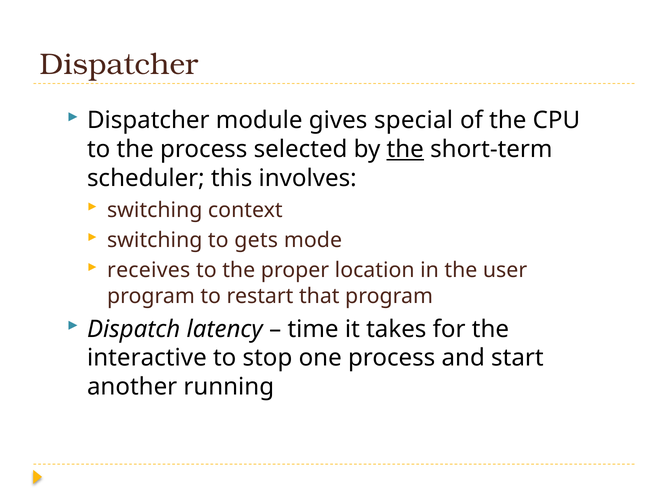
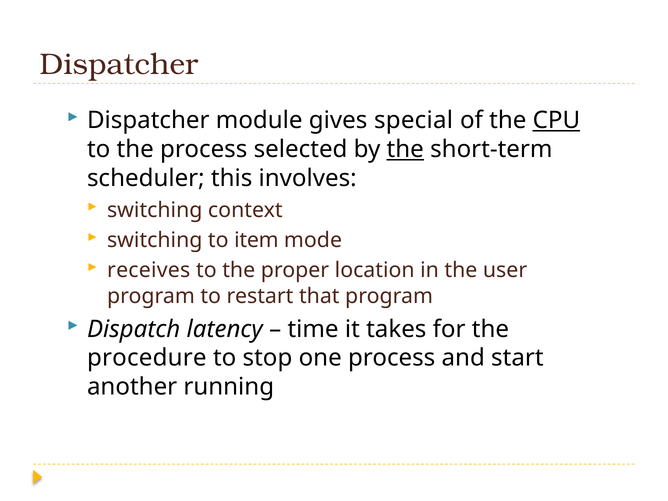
CPU underline: none -> present (556, 120)
gets: gets -> item (256, 240)
interactive: interactive -> procedure (147, 358)
